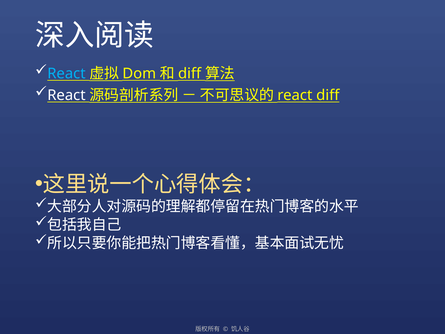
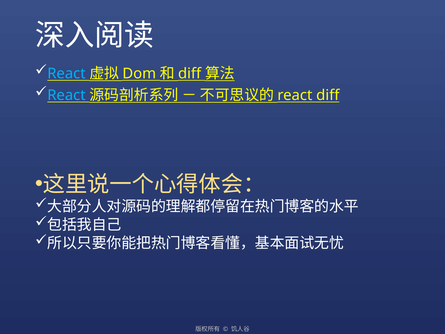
React colour: white -> light blue (66, 95)
